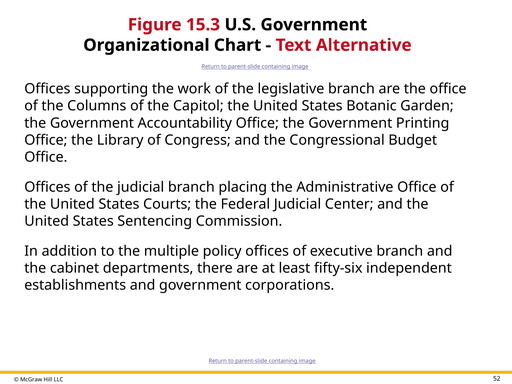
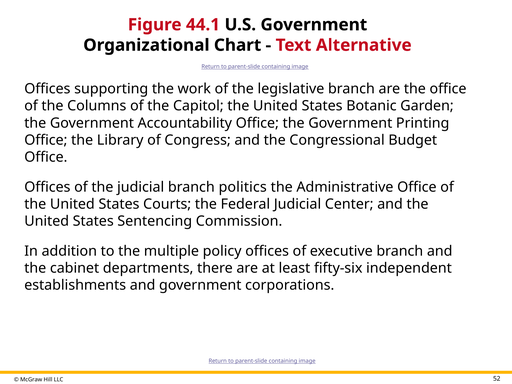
15.3: 15.3 -> 44.1 (203, 25)
placing: placing -> politics (243, 187)
